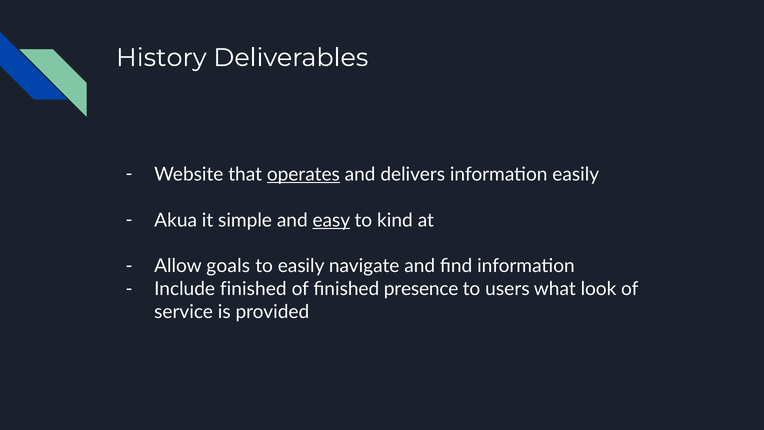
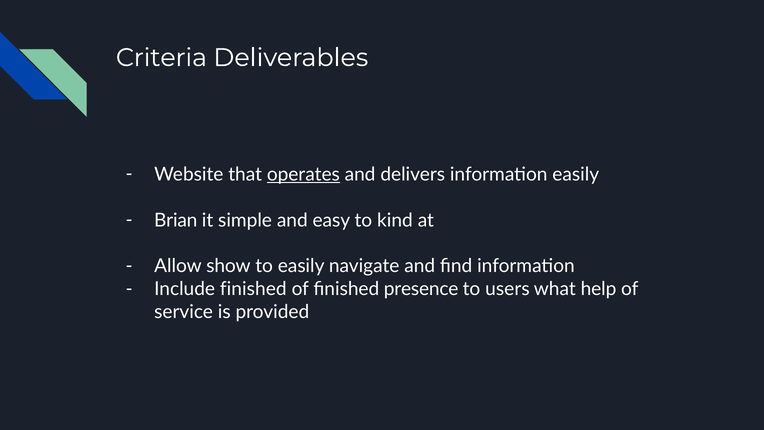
History: History -> Criteria (161, 58)
Akua: Akua -> Brian (176, 220)
easy underline: present -> none (331, 220)
goals: goals -> show (228, 266)
look: look -> help (599, 289)
